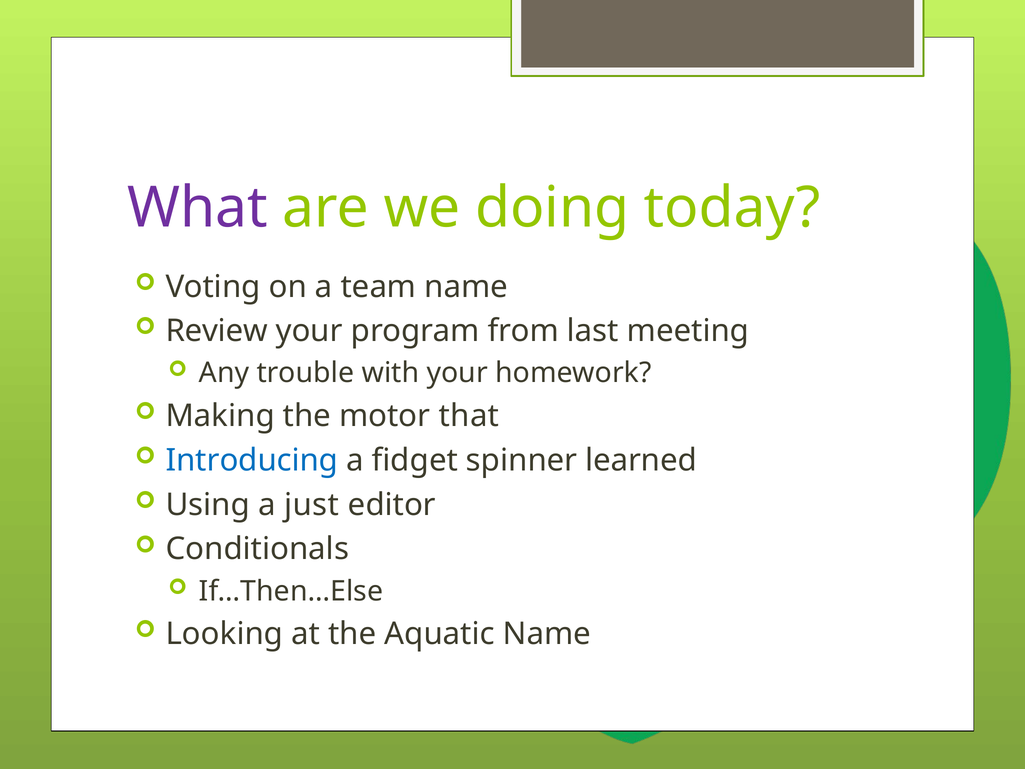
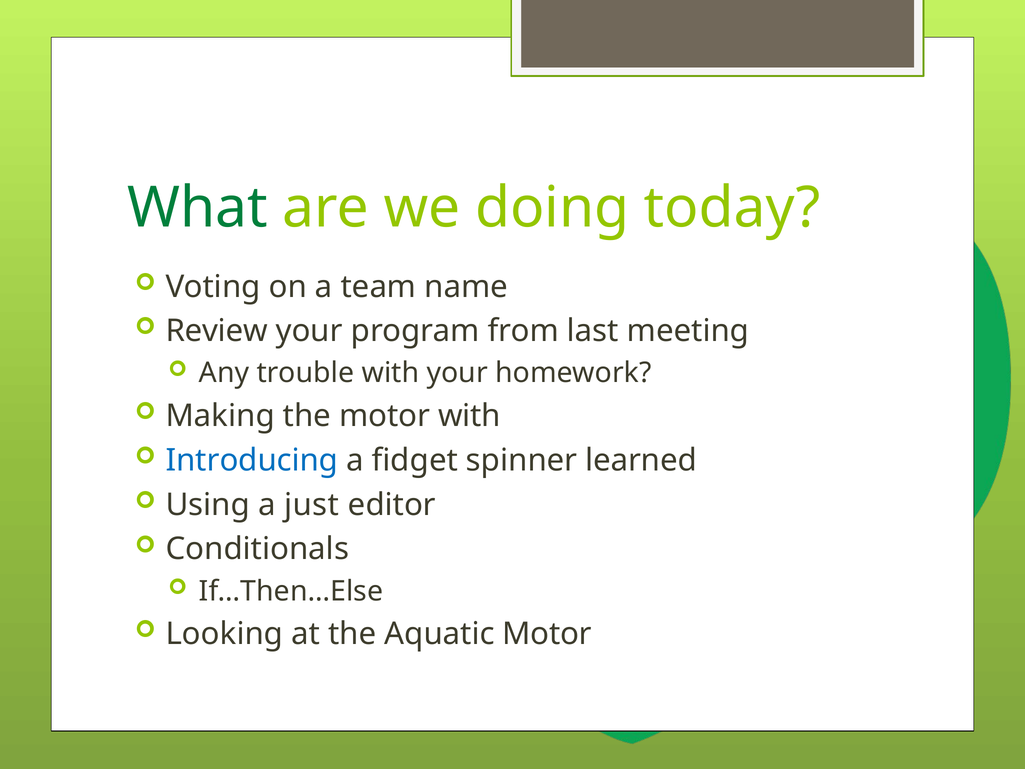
What colour: purple -> green (197, 208)
motor that: that -> with (469, 416)
Aquatic Name: Name -> Motor (547, 634)
